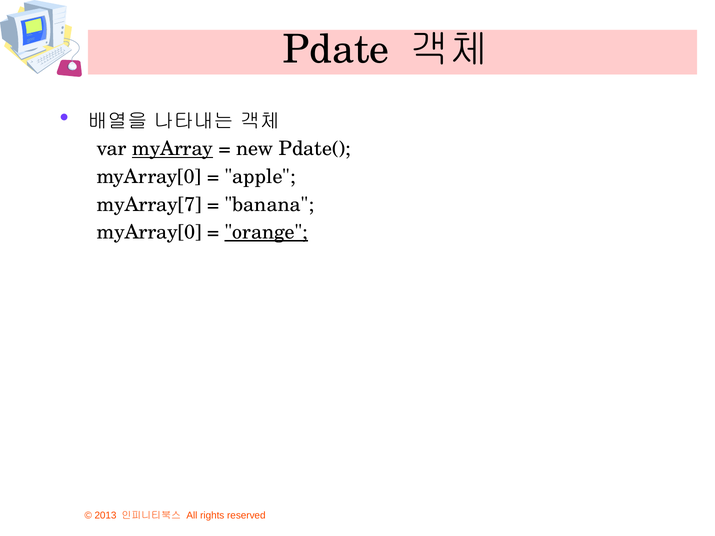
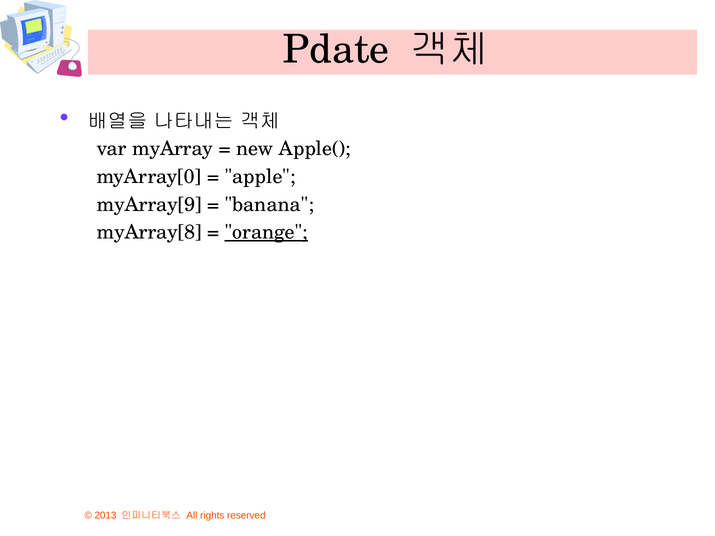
myArray underline: present -> none (173, 149)
Pdate(: Pdate( -> Apple( (315, 149)
myArray[7: myArray[7 -> myArray[9 (149, 205)
myArray[0: myArray[0 -> myArray[8 (149, 232)
